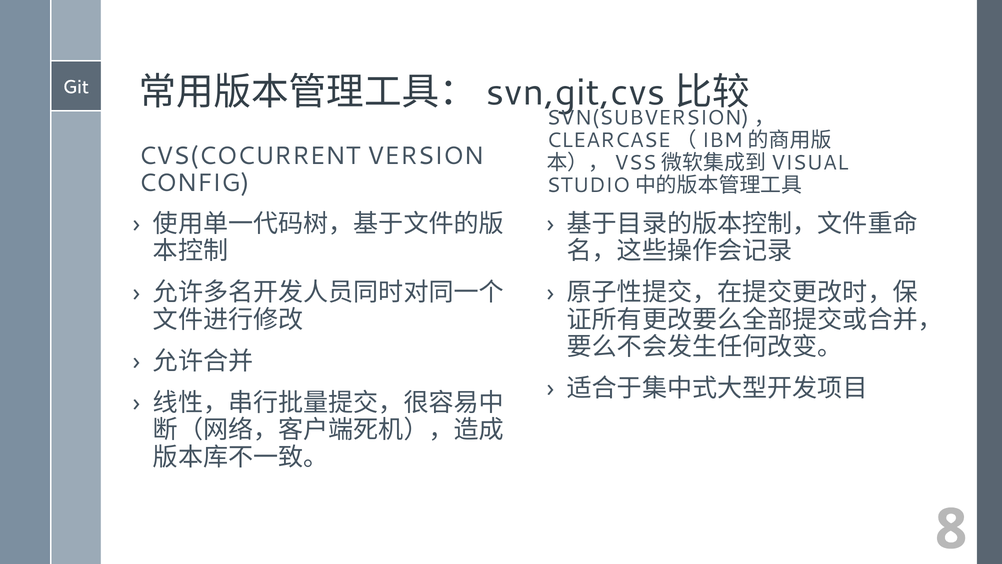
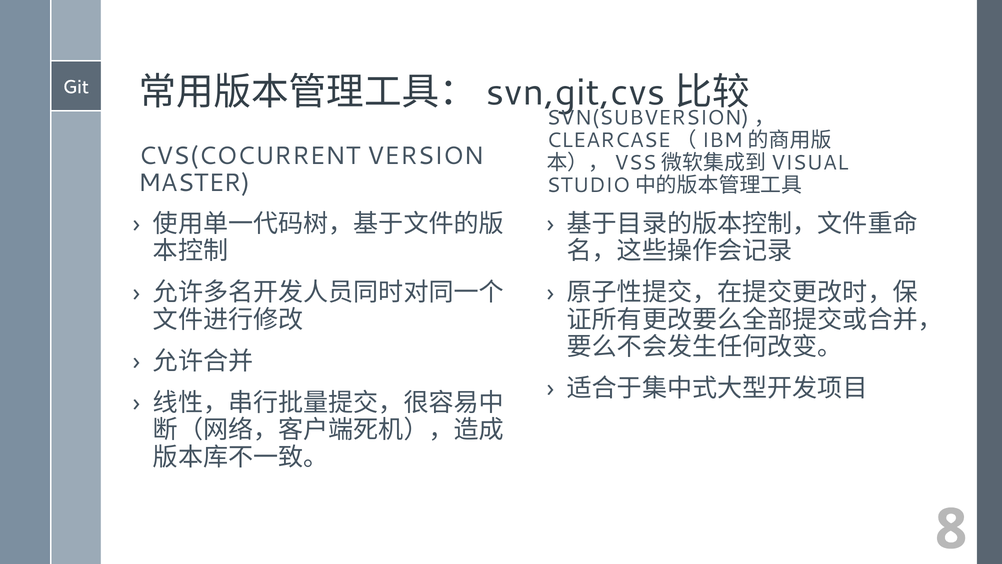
CONFIG: CONFIG -> MASTER (194, 183)
